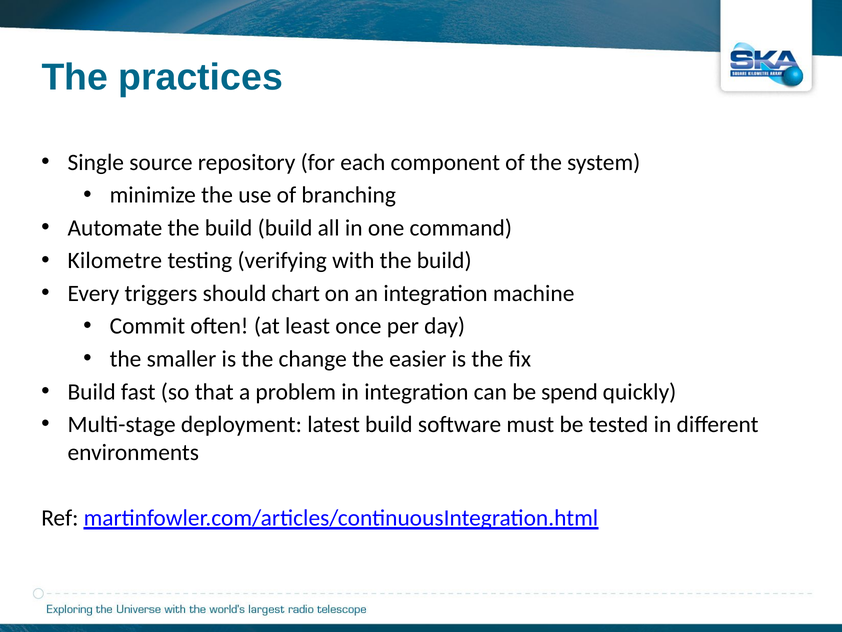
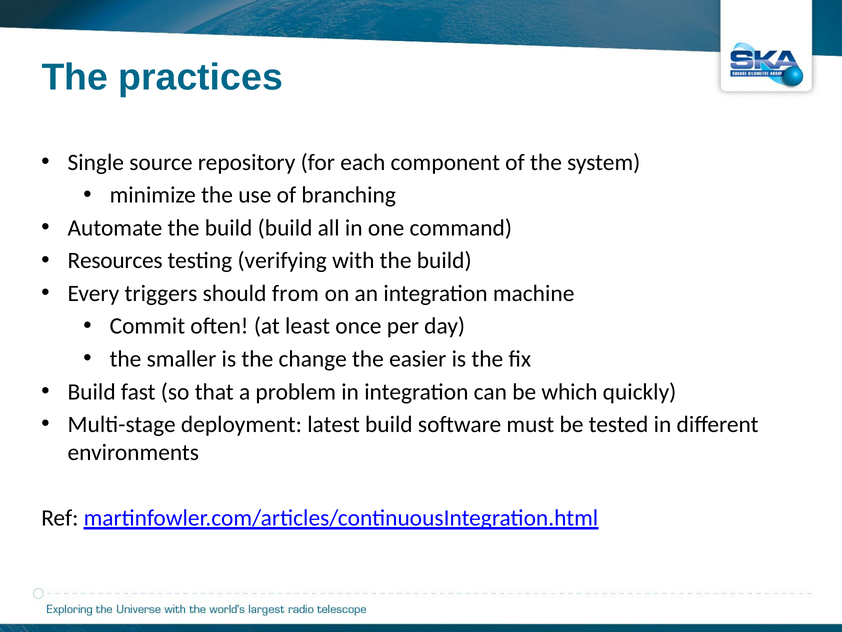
Kilometre: Kilometre -> Resources (115, 260)
chart: chart -> from (295, 293)
spend: spend -> which (569, 391)
